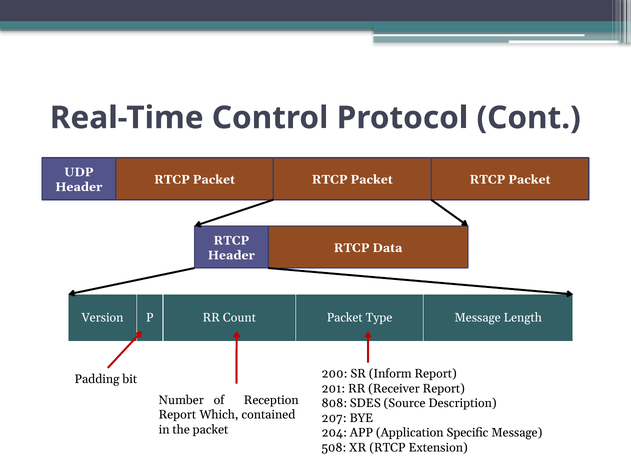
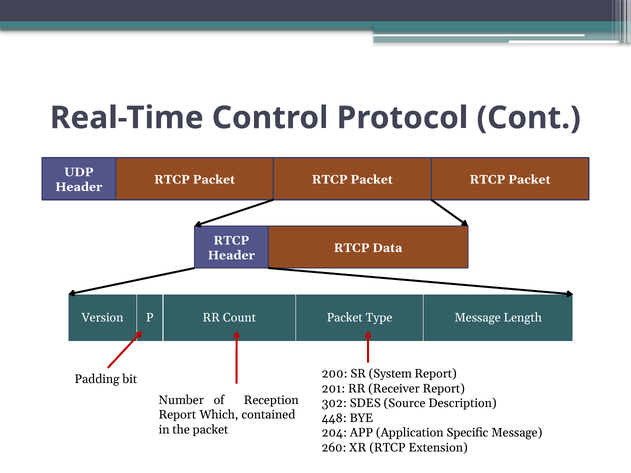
Inform: Inform -> System (390, 374)
808: 808 -> 302 (334, 404)
207: 207 -> 448 (334, 418)
508: 508 -> 260 (334, 448)
